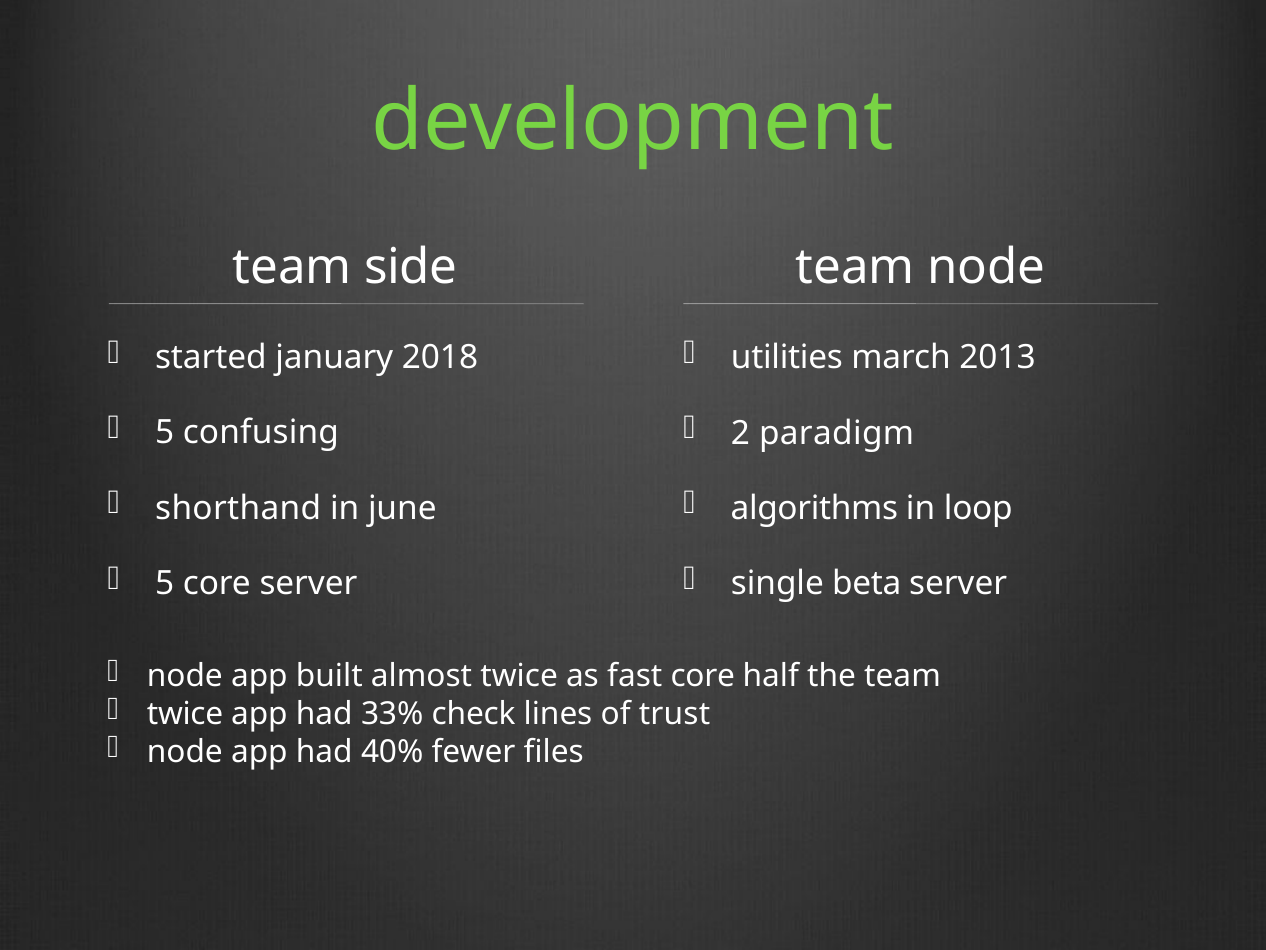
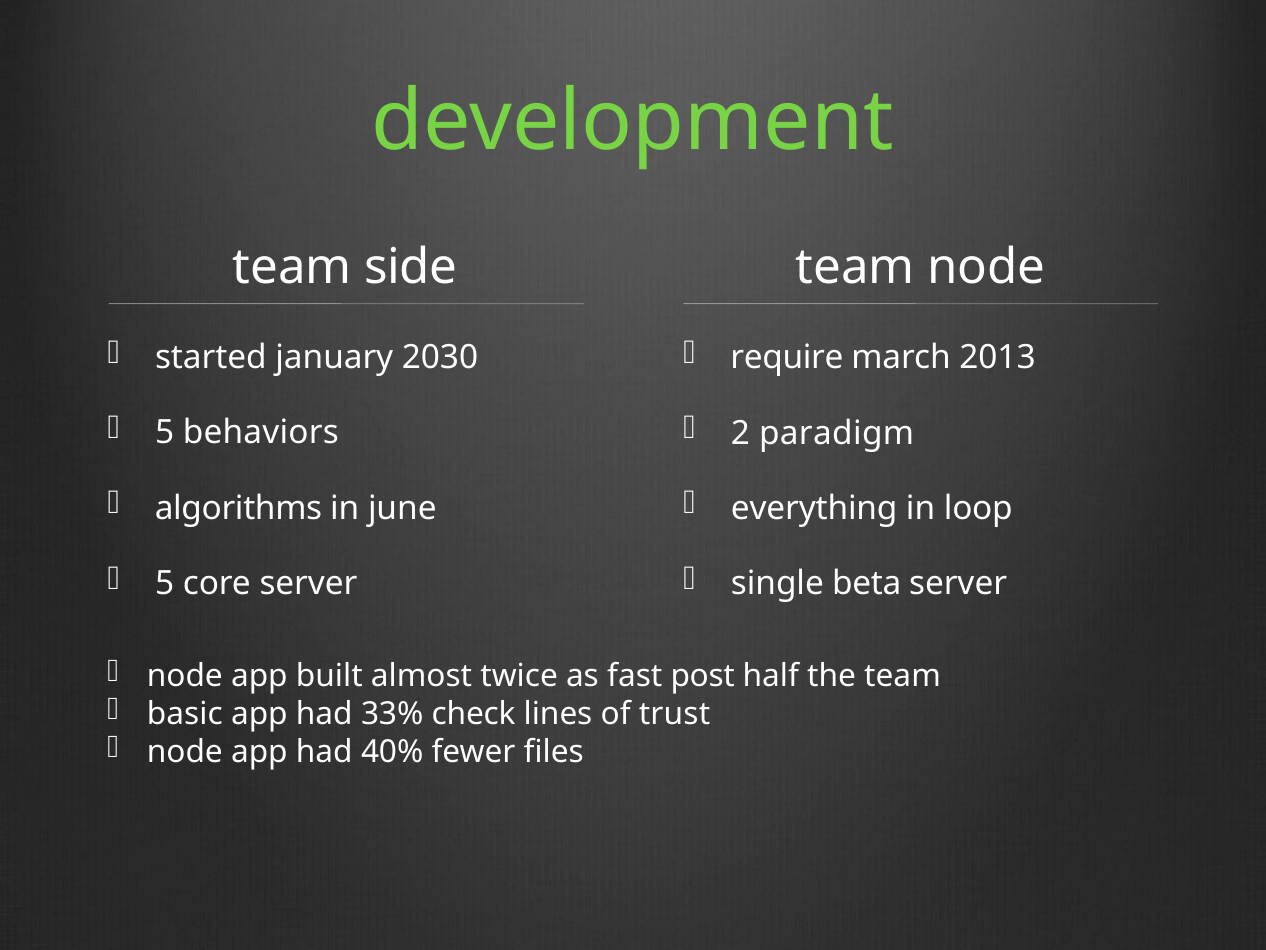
2018: 2018 -> 2030 (440, 357)
utilities: utilities -> require (787, 358)
confusing: confusing -> behaviors (261, 433)
shorthand: shorthand -> algorithms (238, 508)
algorithms: algorithms -> everything (814, 508)
fast core: core -> post (703, 676)
twice: twice -> basic (185, 714)
